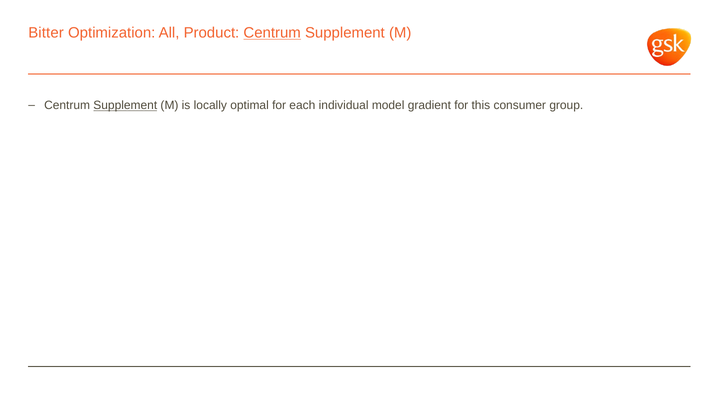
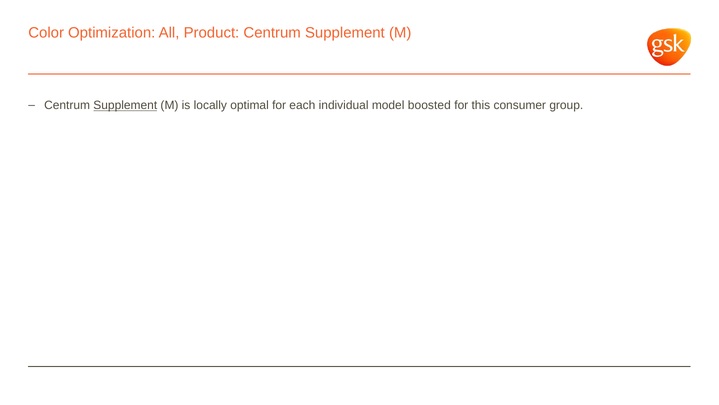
Bitter: Bitter -> Color (46, 33)
Centrum underline: present -> none (272, 33)
gradient: gradient -> boosted (429, 105)
